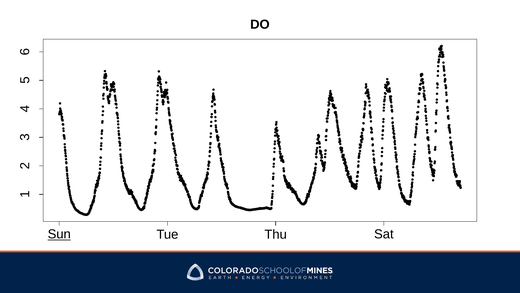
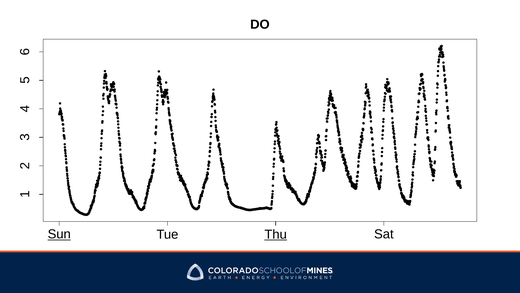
Thu underline: none -> present (276, 234)
